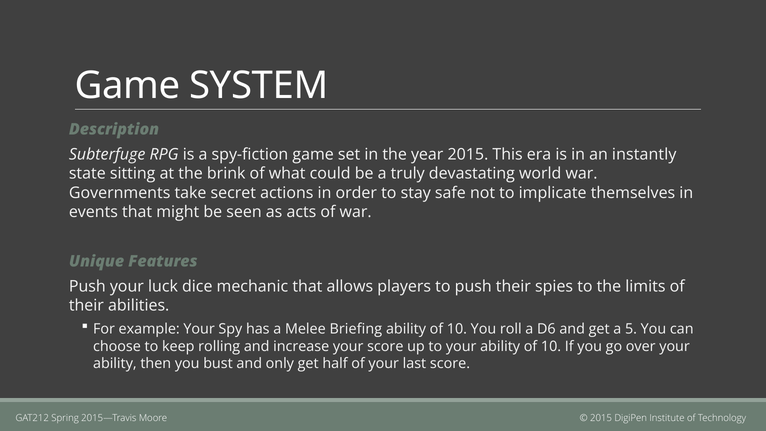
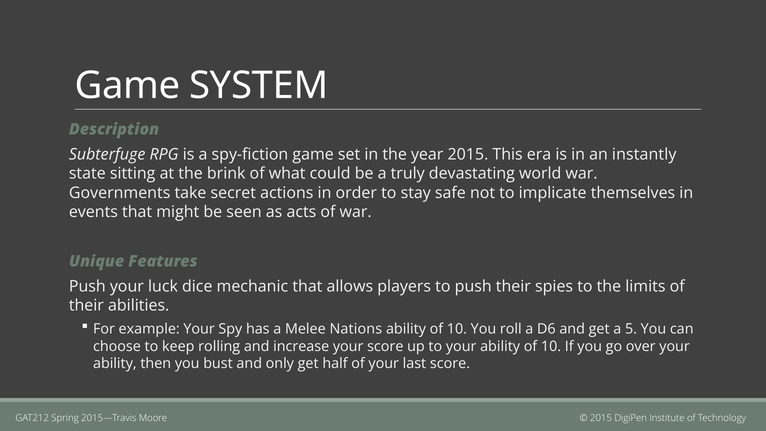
Briefing: Briefing -> Nations (356, 329)
